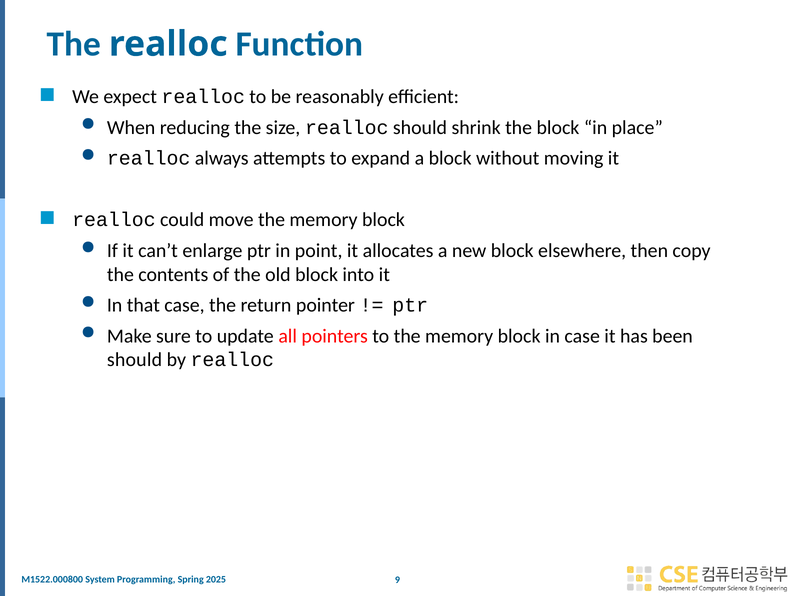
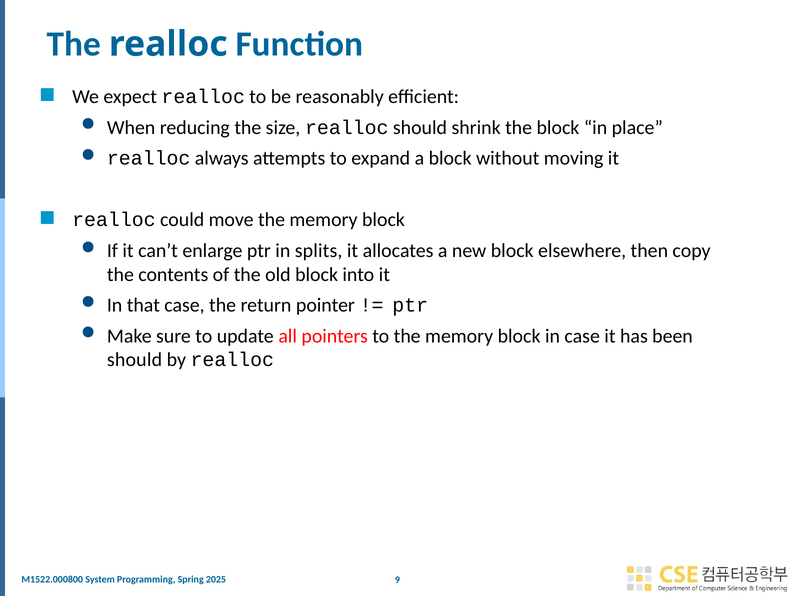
point: point -> splits (319, 251)
